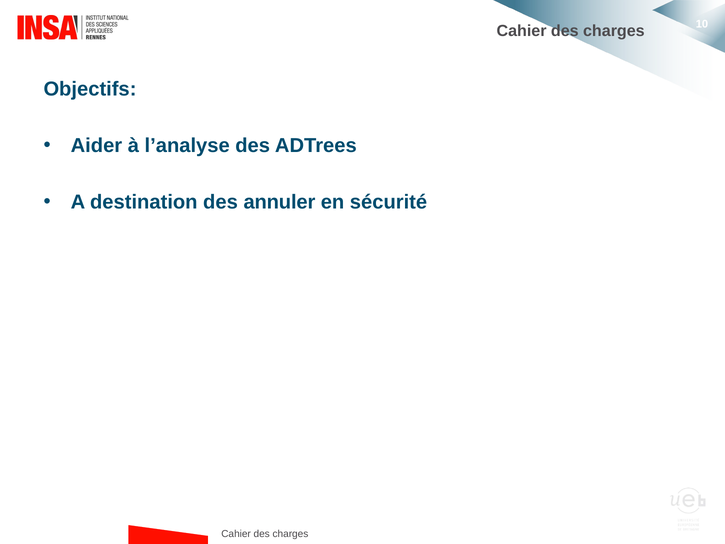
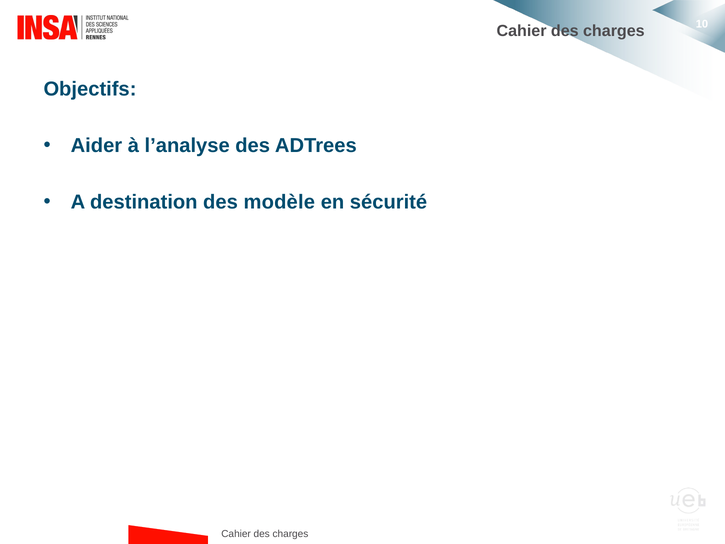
annuler: annuler -> modèle (279, 202)
